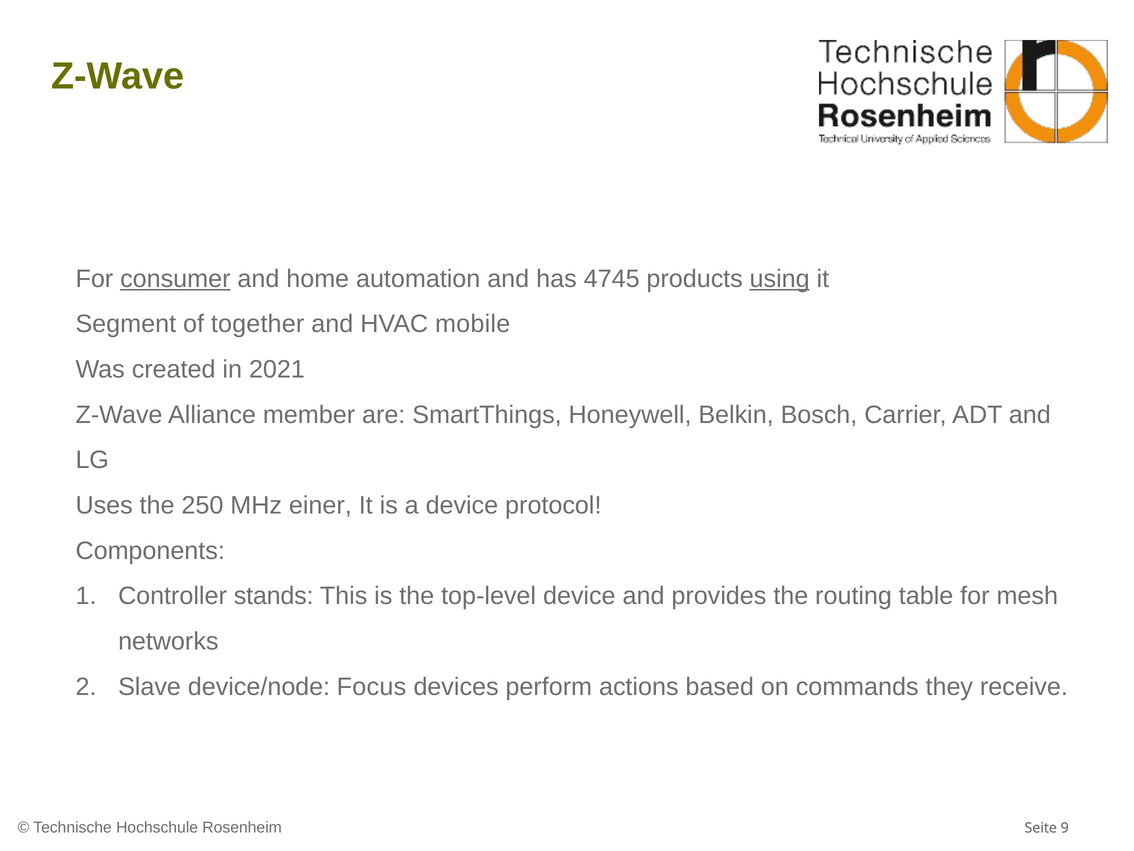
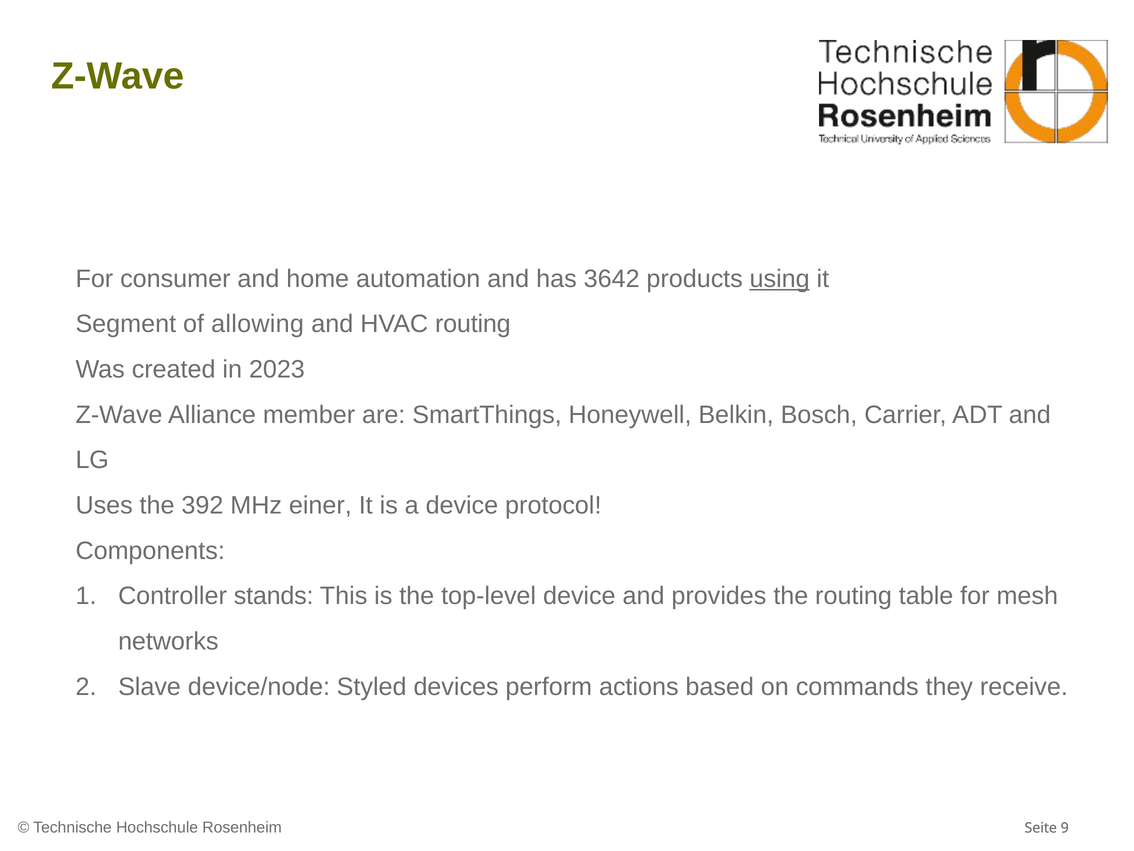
consumer underline: present -> none (175, 279)
4745: 4745 -> 3642 (612, 279)
together: together -> allowing (258, 324)
HVAC mobile: mobile -> routing (473, 324)
2021: 2021 -> 2023 (277, 369)
250: 250 -> 392 (202, 505)
Focus: Focus -> Styled (372, 686)
